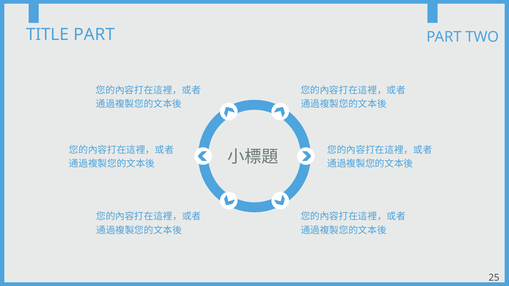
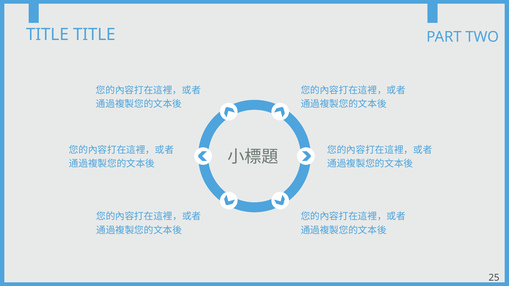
TITLE PART: PART -> TITLE (94, 34)
